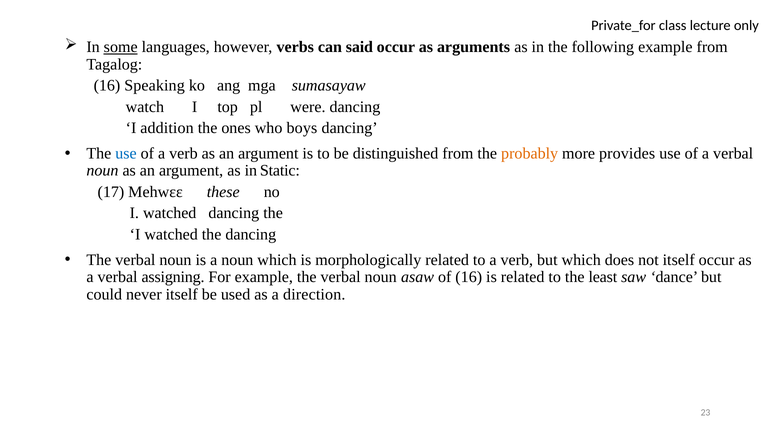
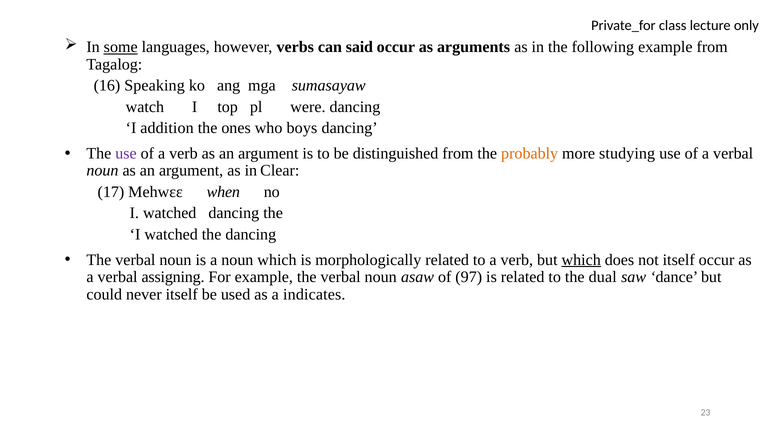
use colour: blue -> purple (126, 154)
provides: provides -> studying (627, 154)
Static: Static -> Clear (280, 171)
these: these -> when (223, 192)
which underline: none -> present (581, 260)
of 16: 16 -> 97 (469, 277)
least: least -> dual (603, 277)
direction: direction -> indicates (314, 295)
